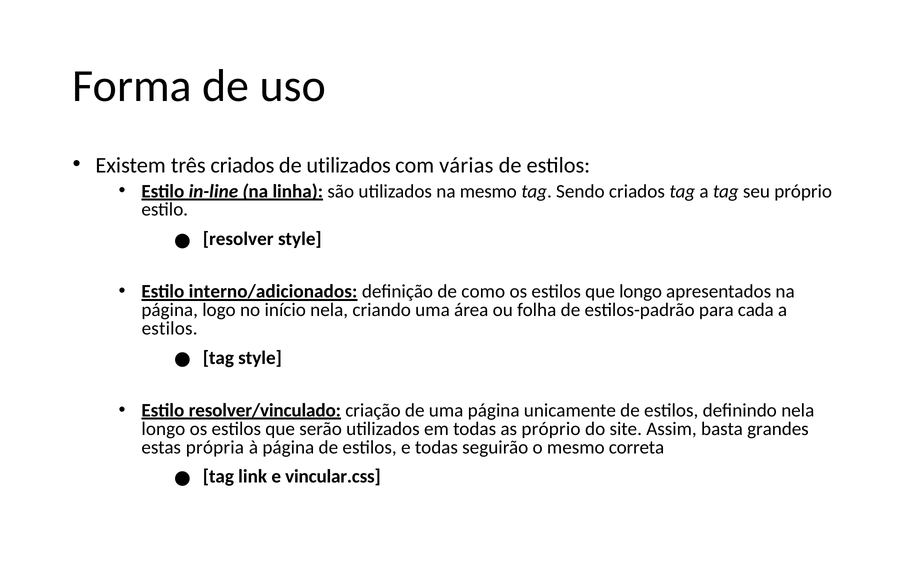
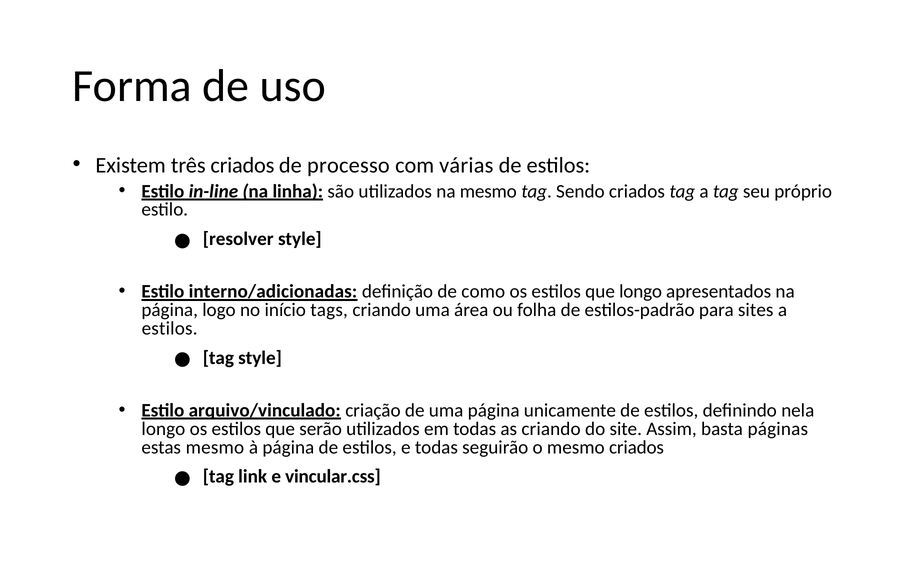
de utilizados: utilizados -> processo (348, 165)
interno/adicionados: interno/adicionados -> interno/adicionadas (273, 292)
início nela: nela -> tags (329, 310)
cada: cada -> sites (756, 310)
resolver/vinculado: resolver/vinculado -> arquivo/vinculado (265, 410)
as próprio: próprio -> criando (551, 429)
grandes: grandes -> páginas (778, 429)
estas própria: própria -> mesmo (215, 447)
mesmo correta: correta -> criados (637, 447)
